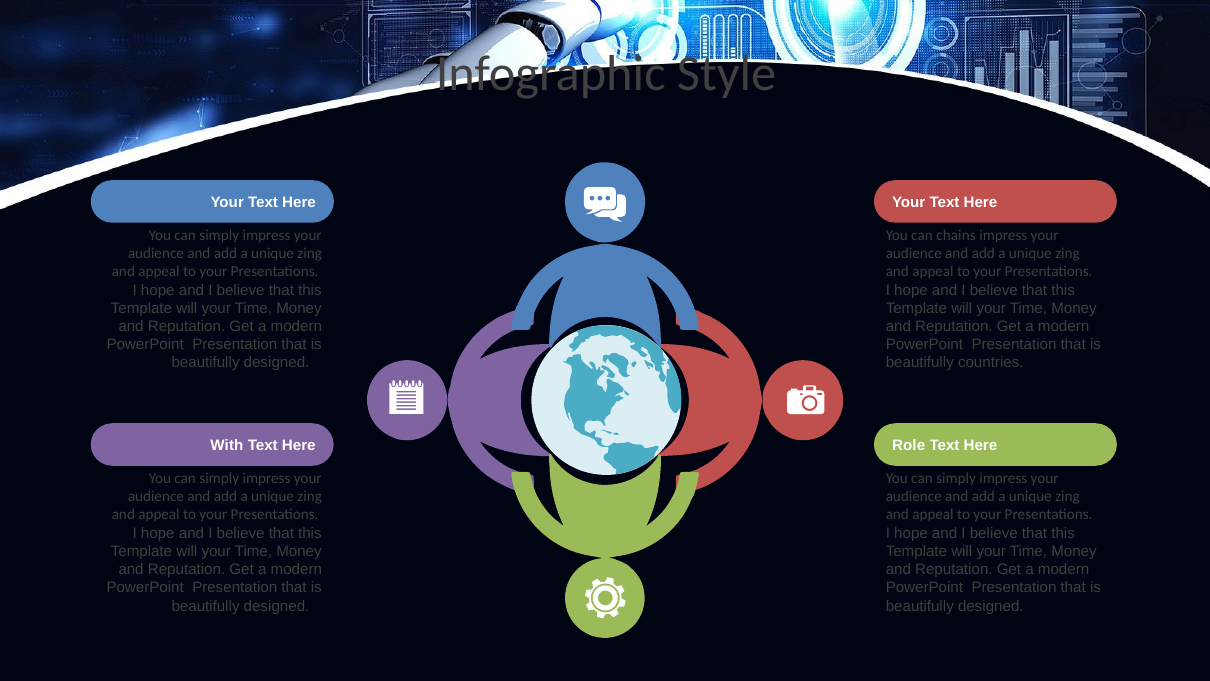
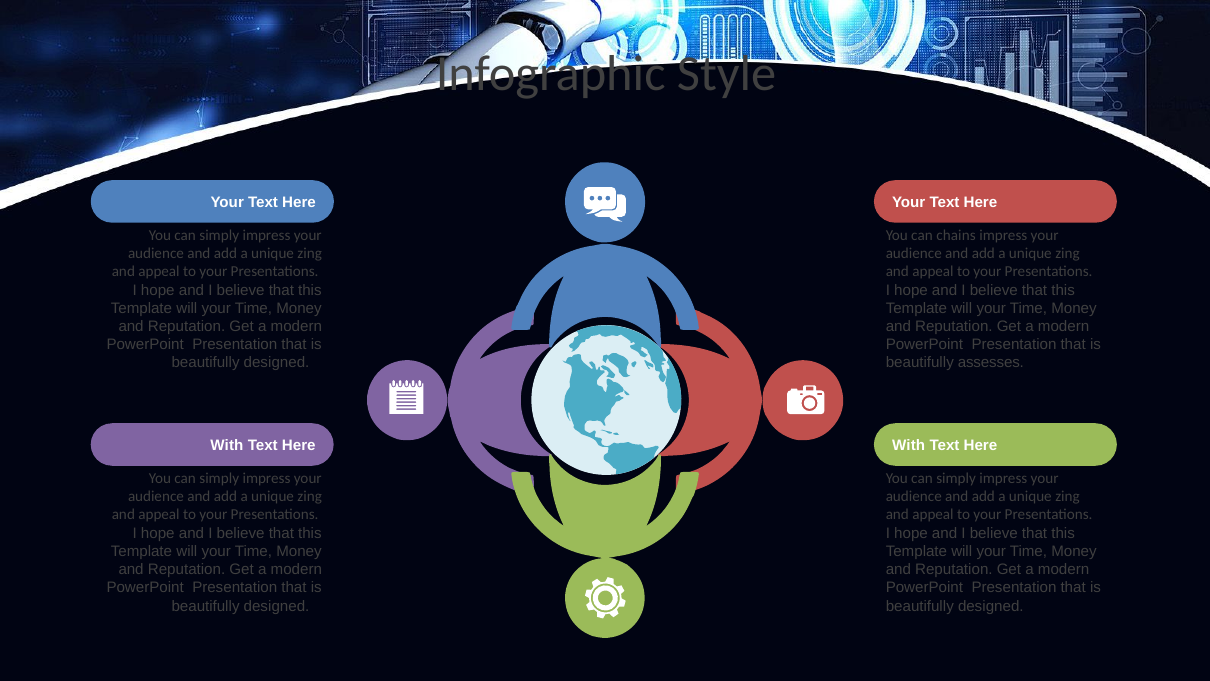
countries: countries -> assesses (991, 363)
Role: Role -> With (909, 445)
